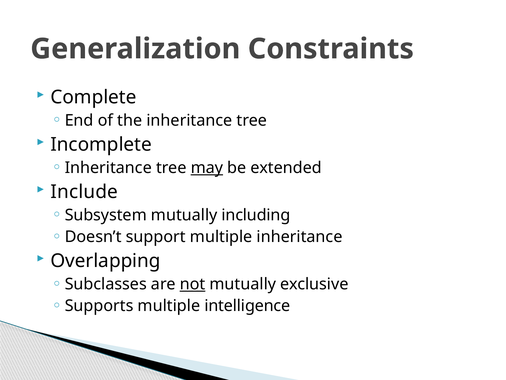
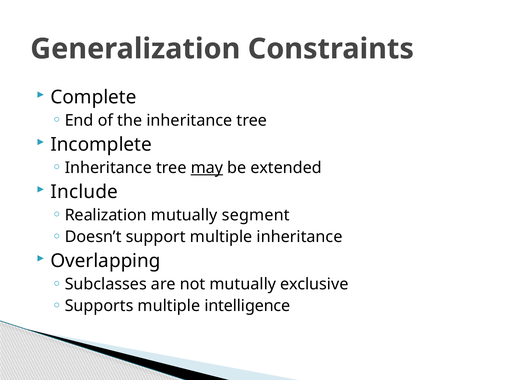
Subsystem: Subsystem -> Realization (106, 215)
including: including -> segment (256, 215)
not underline: present -> none (193, 284)
